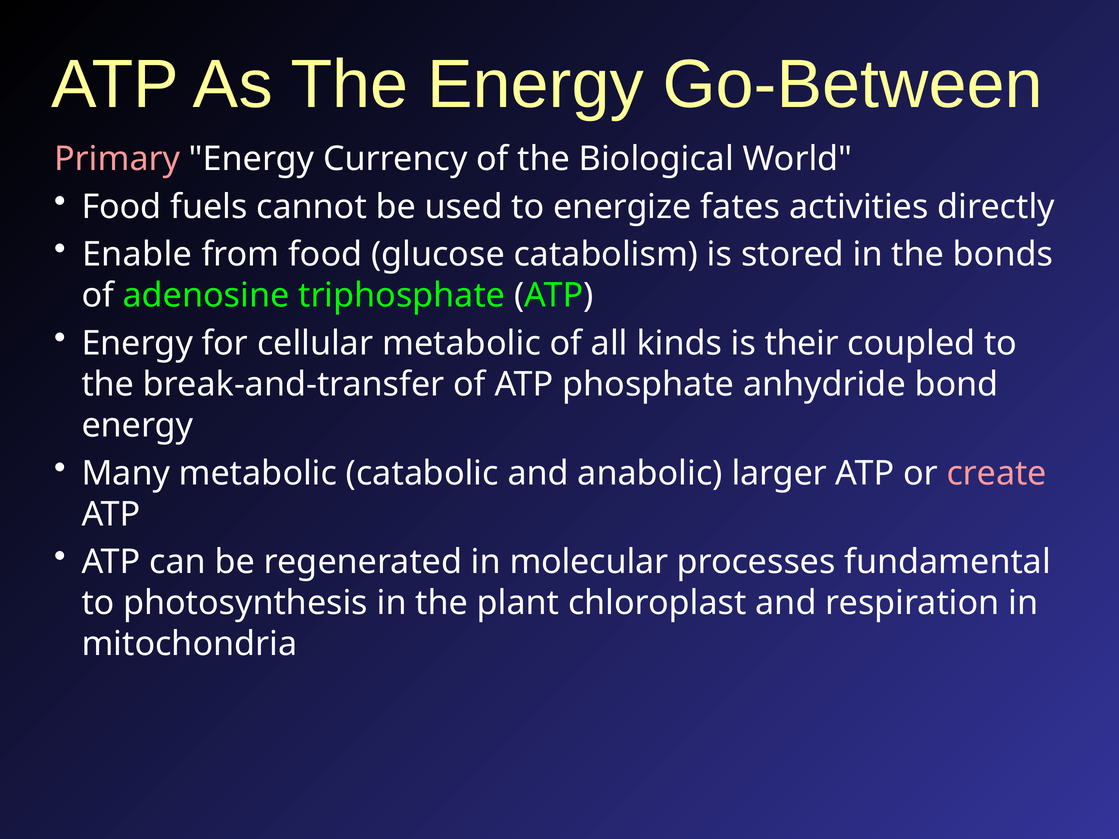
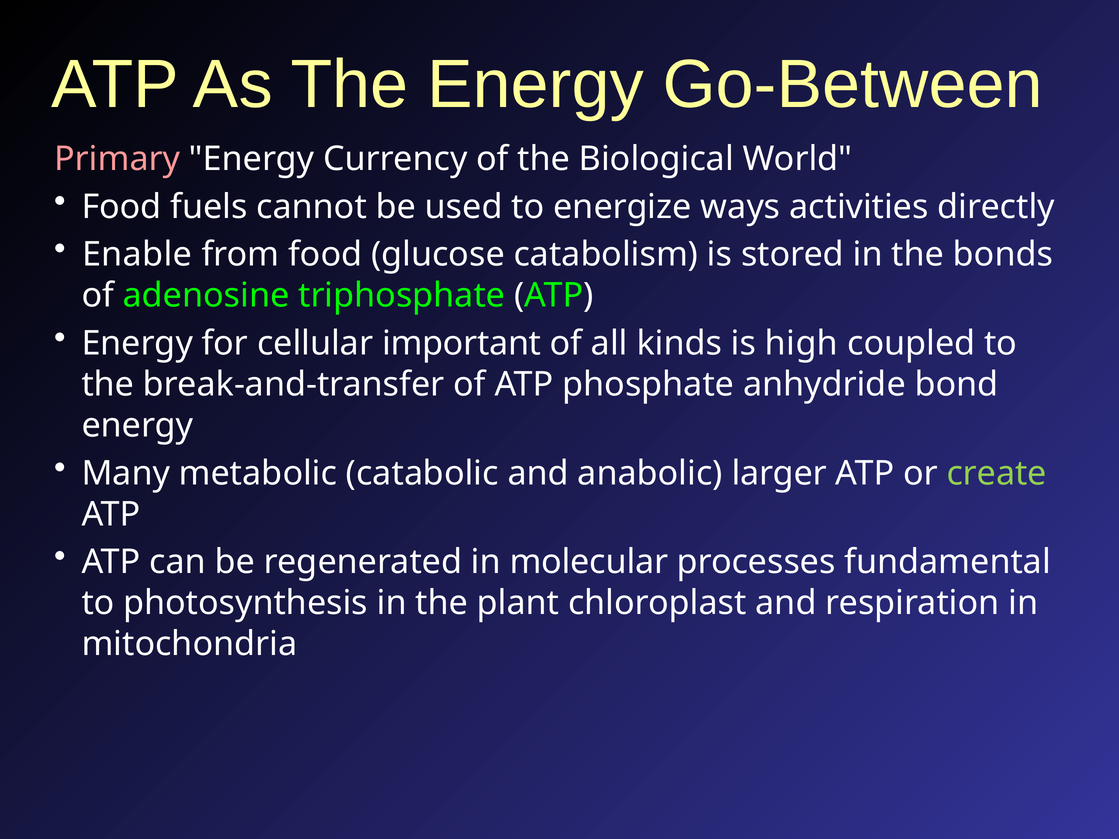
fates: fates -> ways (740, 207)
cellular metabolic: metabolic -> important (462, 344)
their: their -> high (801, 344)
create colour: pink -> light green (997, 473)
